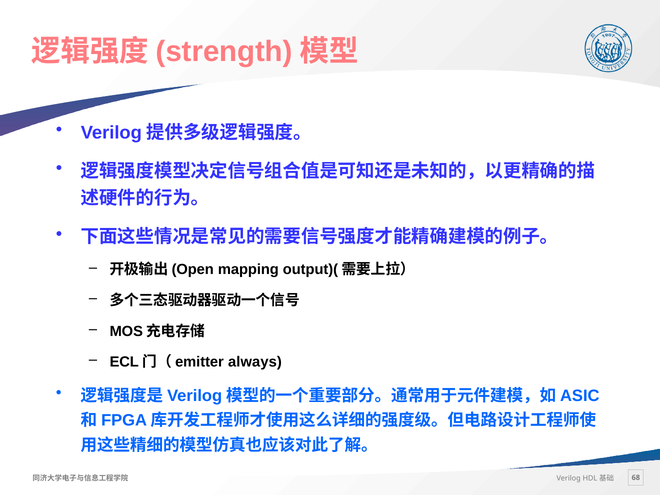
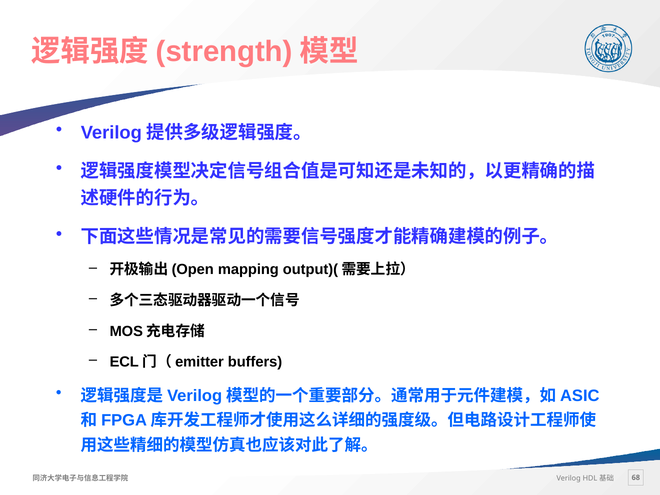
always: always -> buffers (255, 362)
